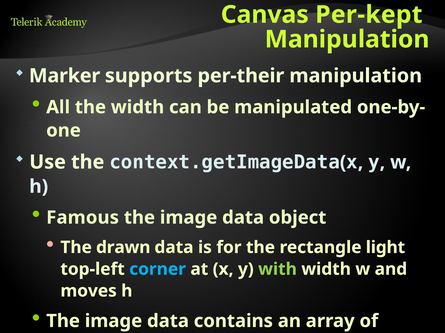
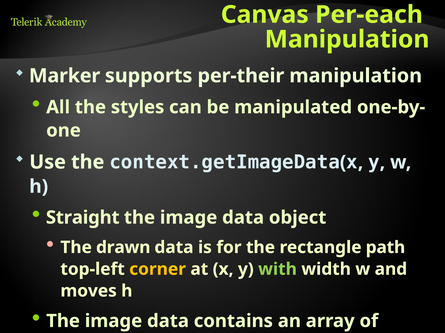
Per-kept: Per-kept -> Per-each (369, 15)
the width: width -> styles (138, 107)
Famous: Famous -> Straight (83, 218)
light: light -> path (385, 248)
corner colour: light blue -> yellow (158, 270)
